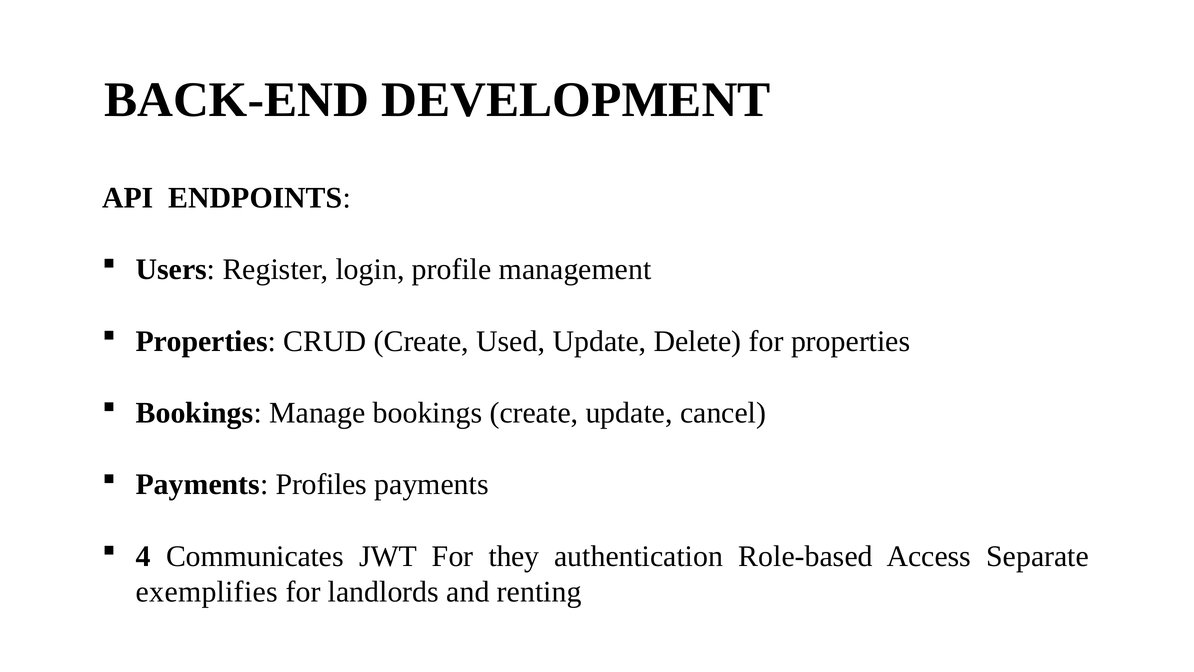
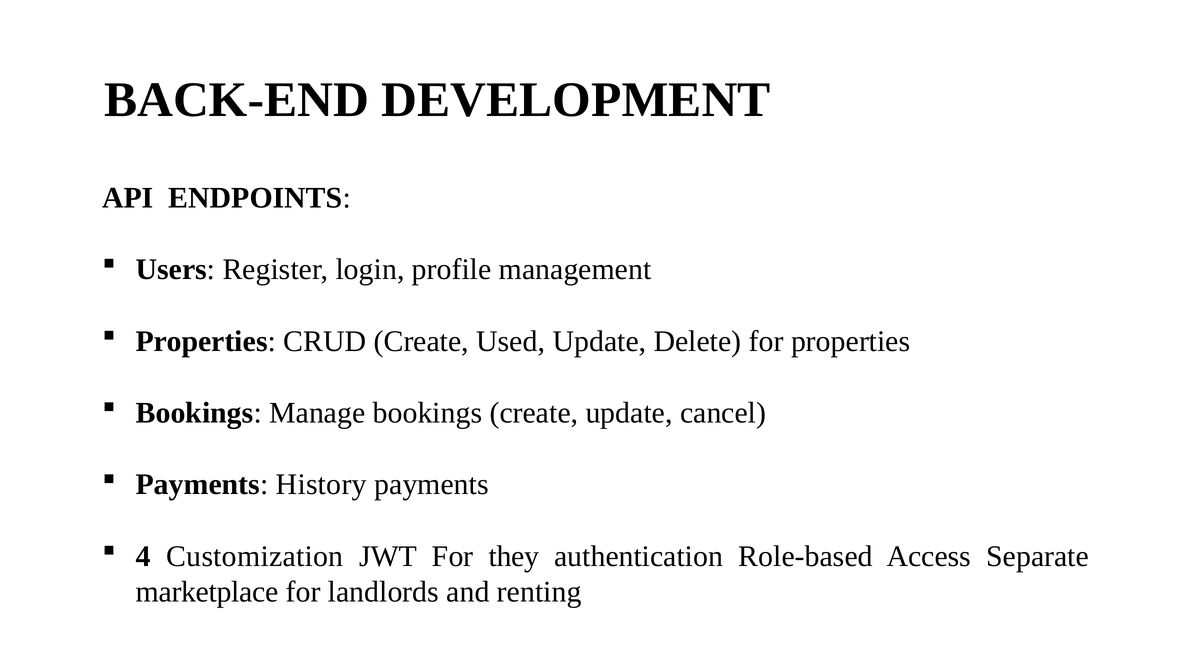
Profiles: Profiles -> History (321, 484)
Communicates: Communicates -> Customization (255, 556)
exemplifies: exemplifies -> marketplace (207, 592)
